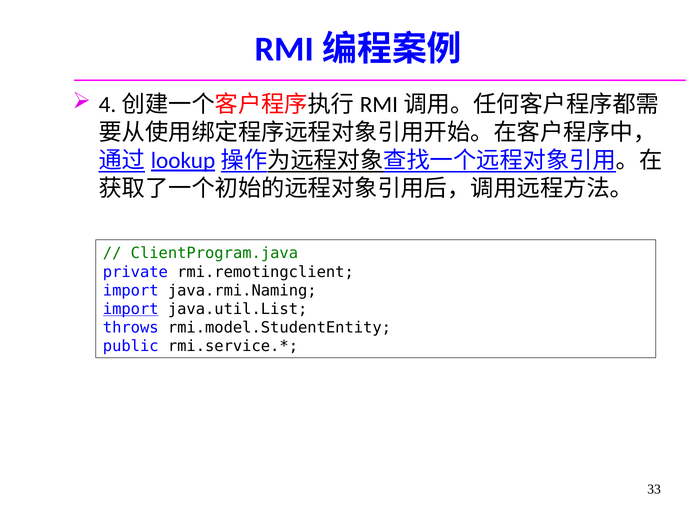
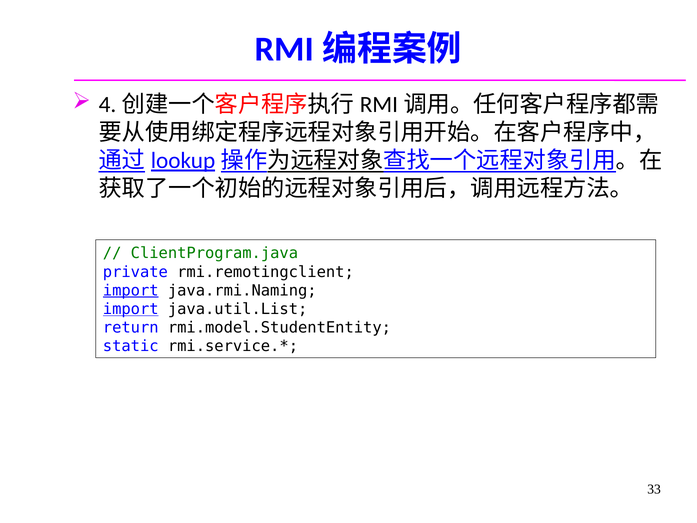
import underline: none -> present (131, 290)
throws: throws -> return (131, 328)
public: public -> static (131, 346)
